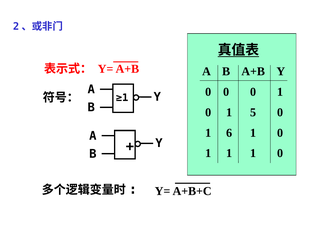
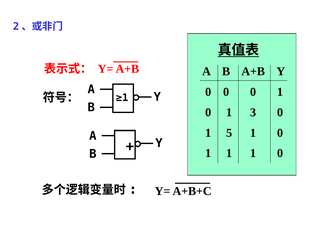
5: 5 -> 3 (253, 112)
6: 6 -> 5 (229, 133)
